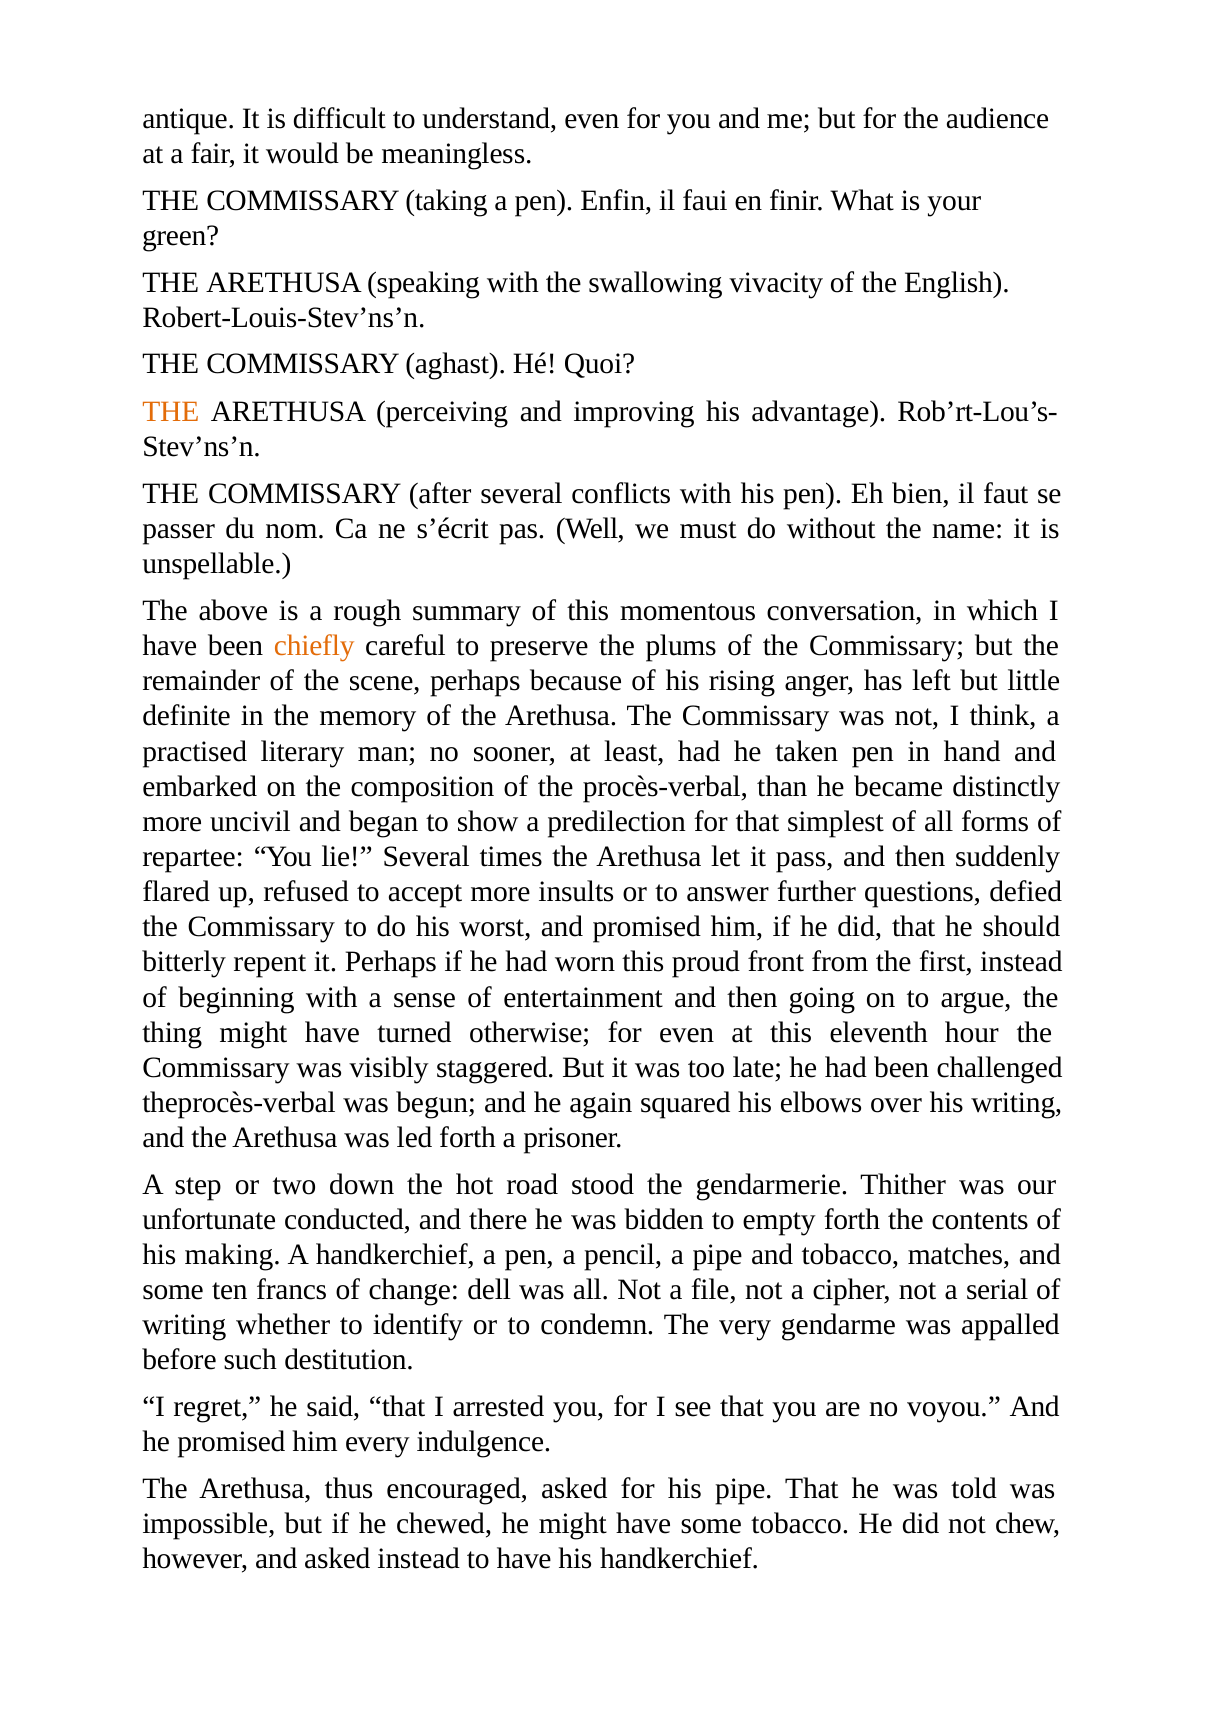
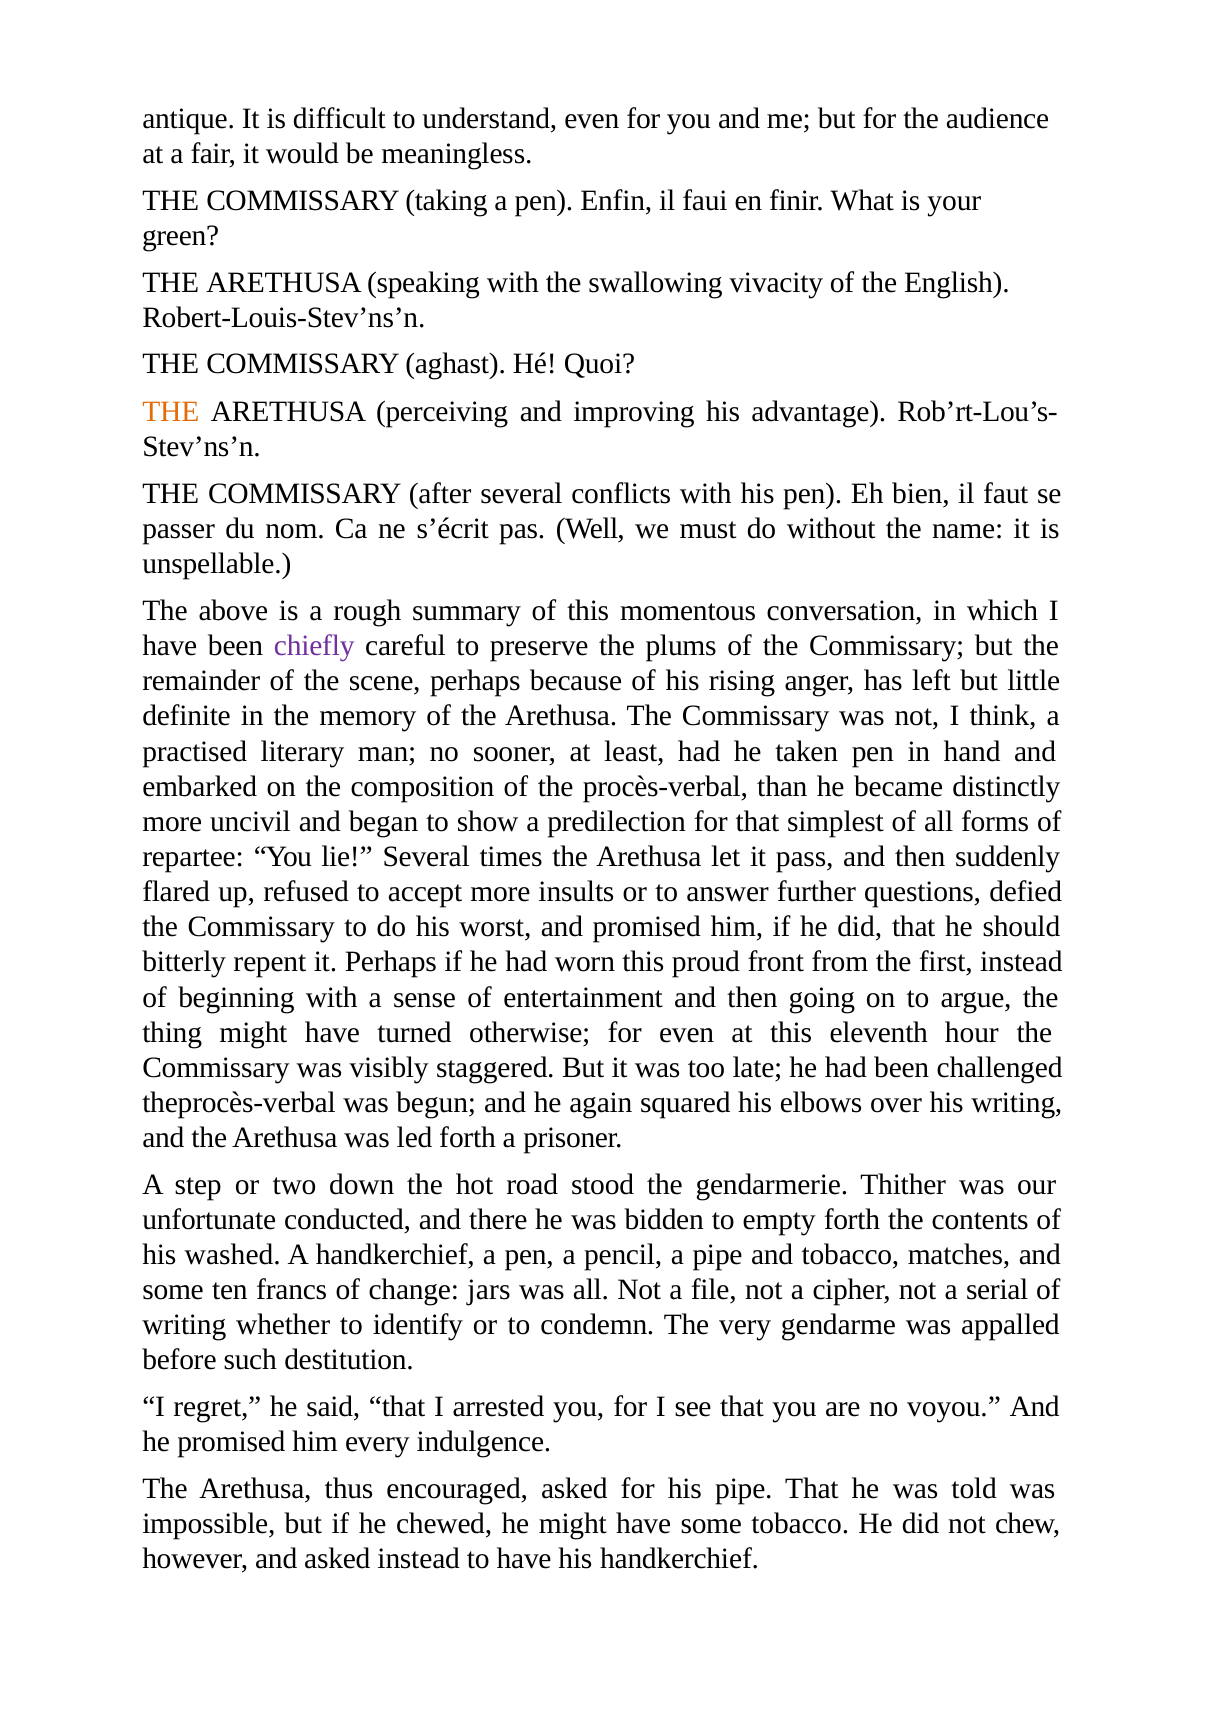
chiefly colour: orange -> purple (314, 646)
making: making -> washed (233, 1255)
dell: dell -> jars (489, 1290)
